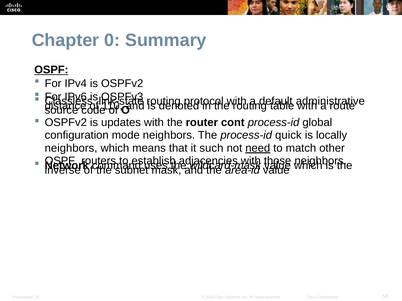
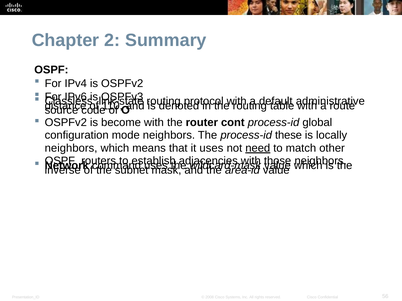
0: 0 -> 2 (112, 40)
OSPF underline: present -> none (51, 70)
updates: updates -> become (121, 123)
quick: quick -> these (289, 136)
it such: such -> uses (211, 148)
